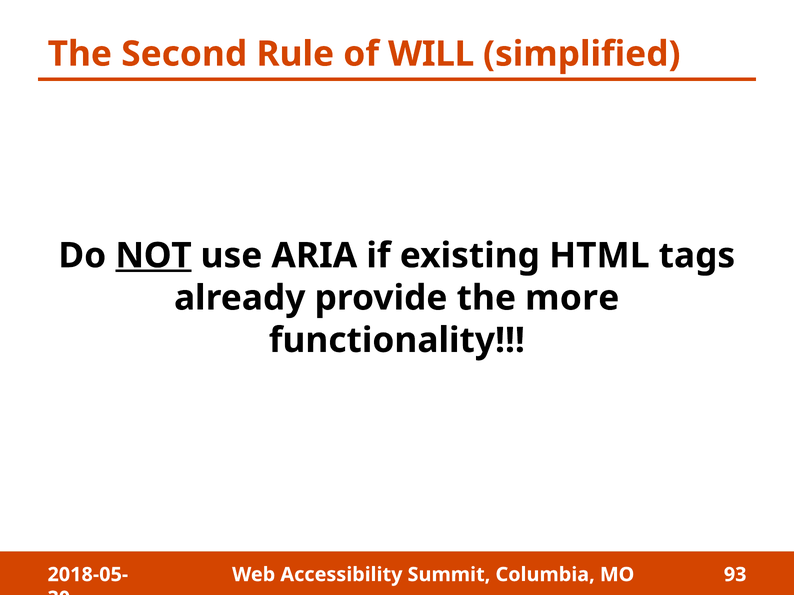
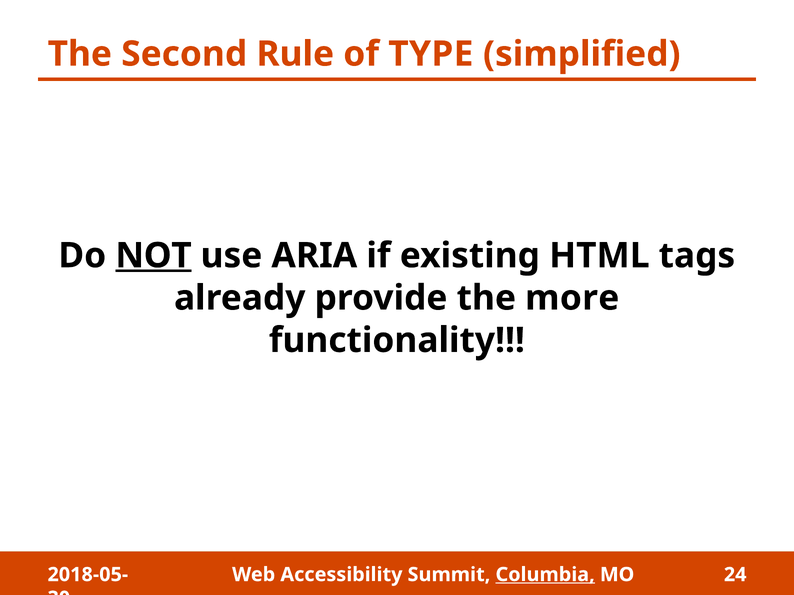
WILL: WILL -> TYPE (431, 54)
Columbia underline: none -> present (545, 575)
93: 93 -> 24 (735, 575)
